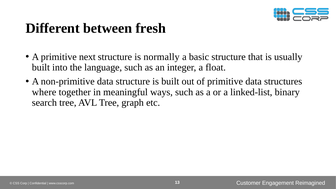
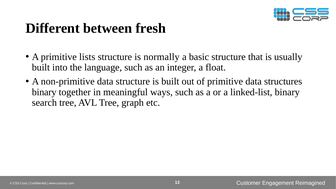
next: next -> lists (87, 57)
where: where -> binary (44, 92)
